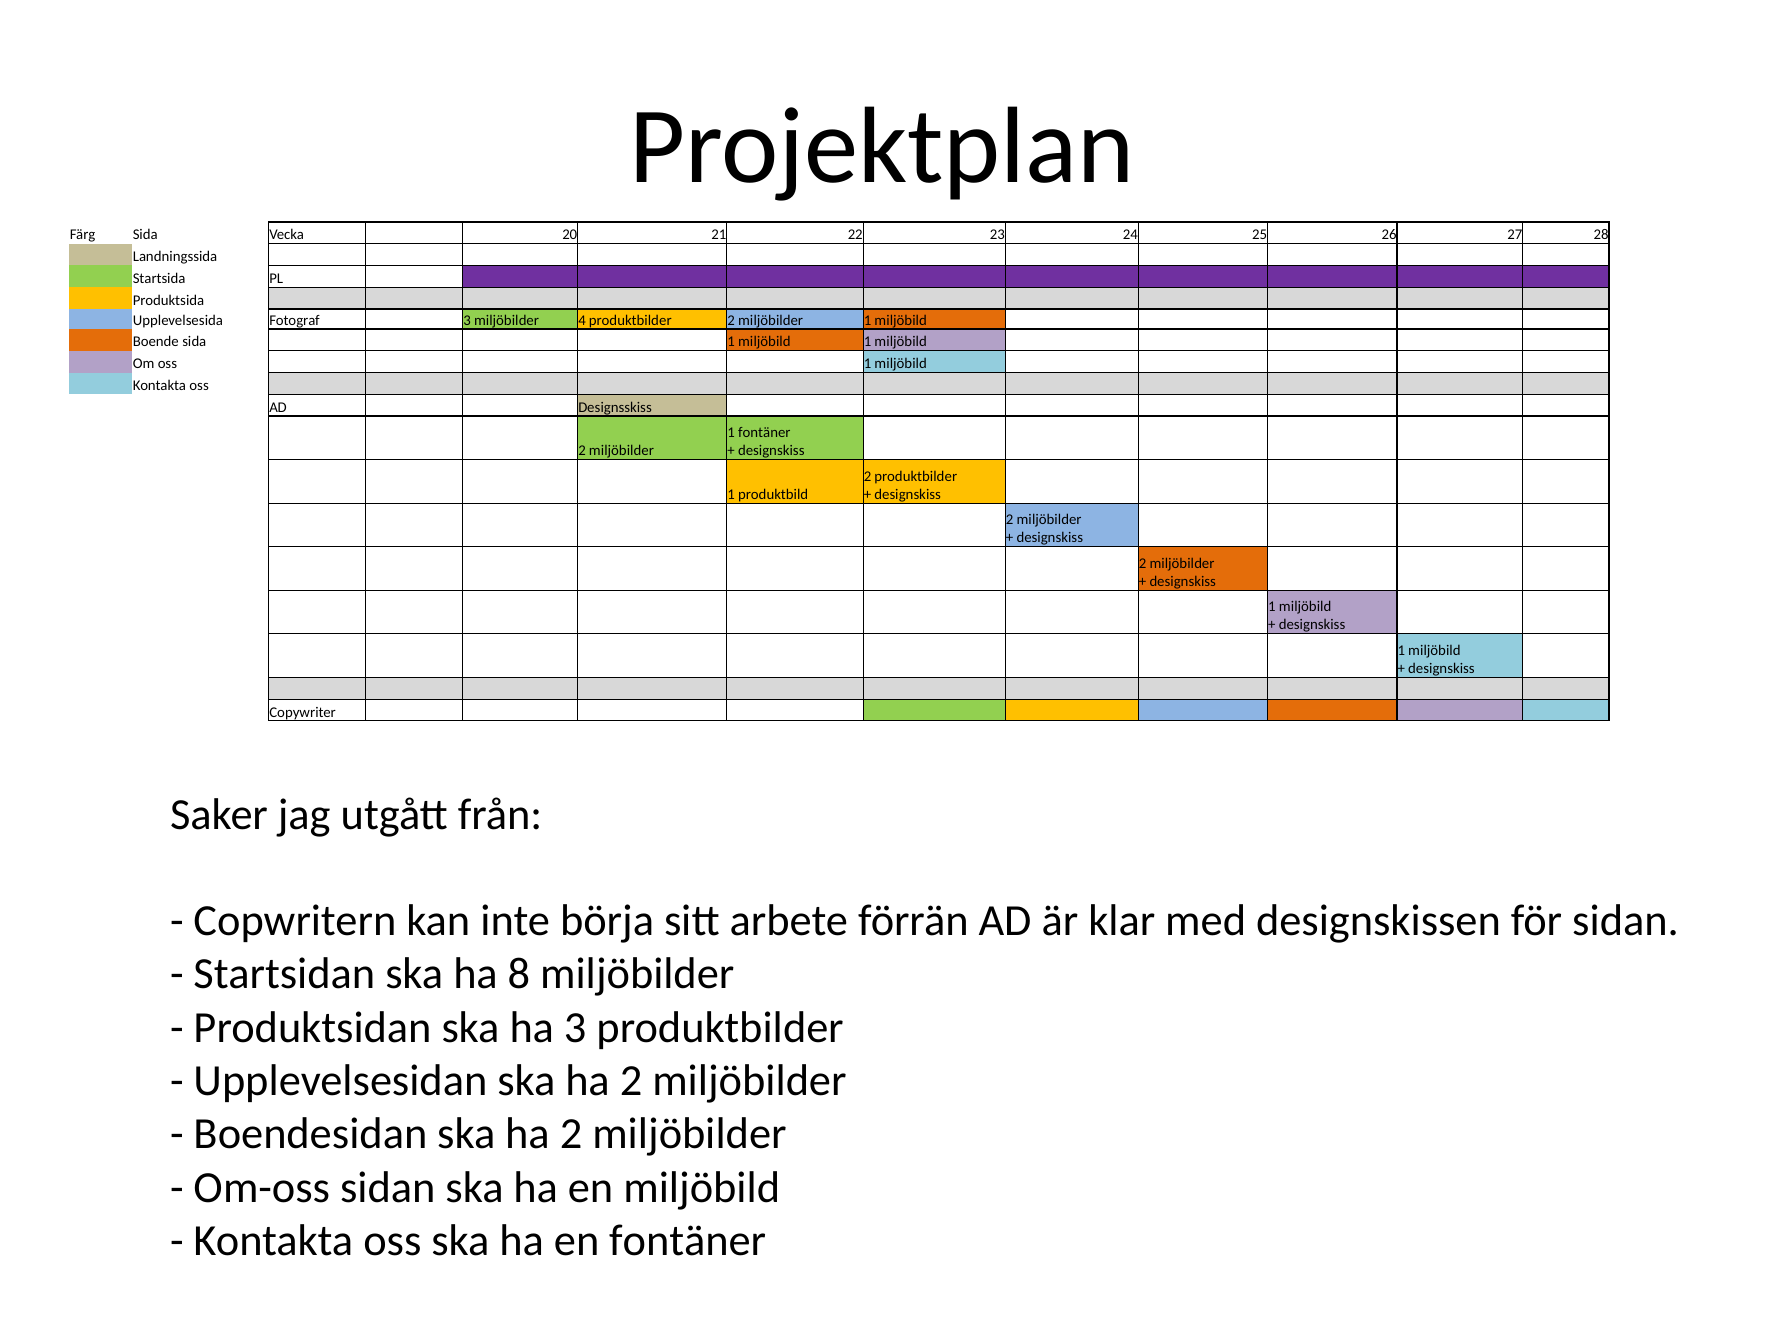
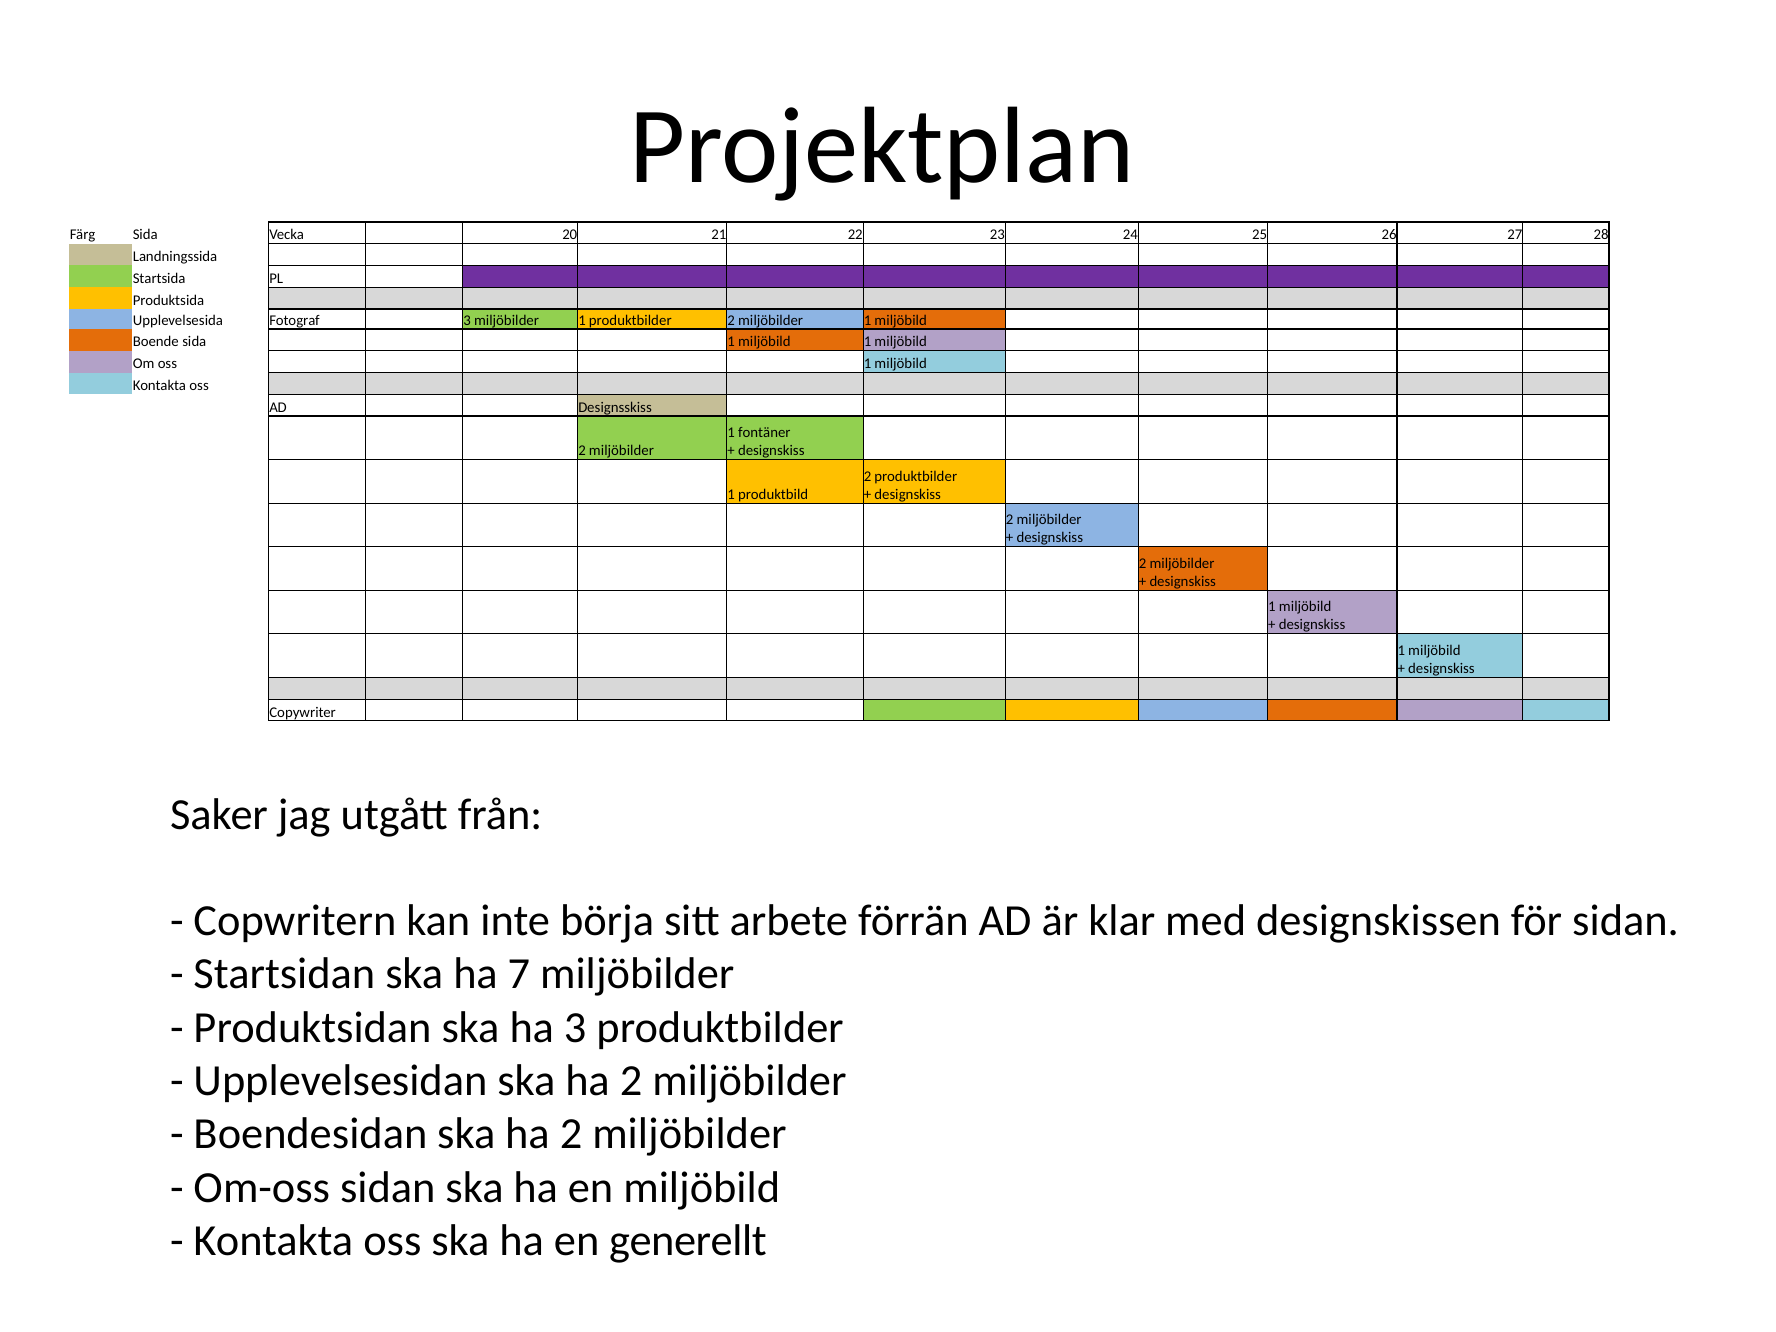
3 miljöbilder 4: 4 -> 1 (582, 320)
8: 8 -> 7 (519, 974)
en fontäner: fontäner -> generellt (688, 1241)
